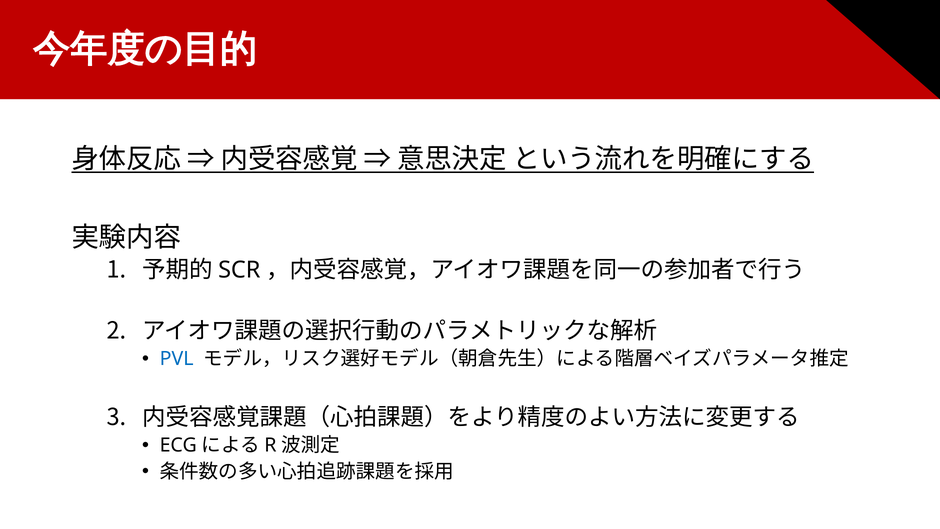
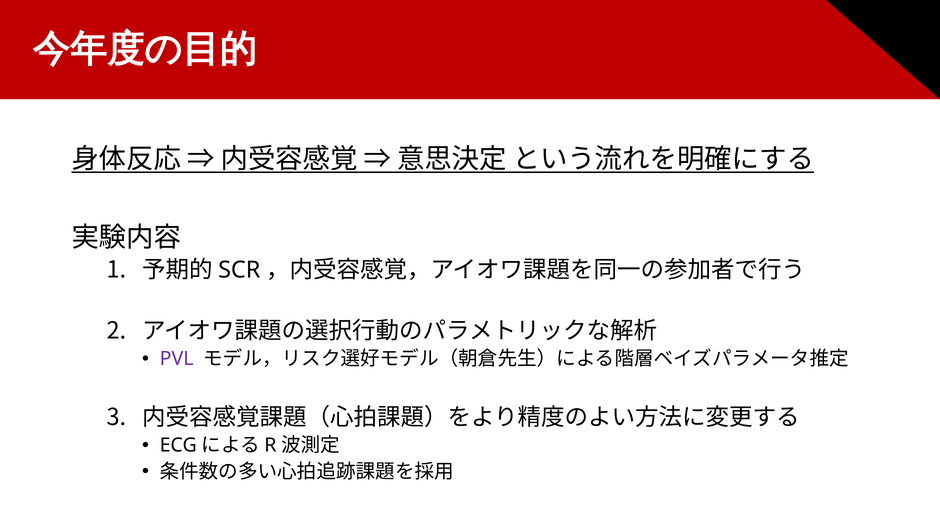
PVL colour: blue -> purple (177, 359)
